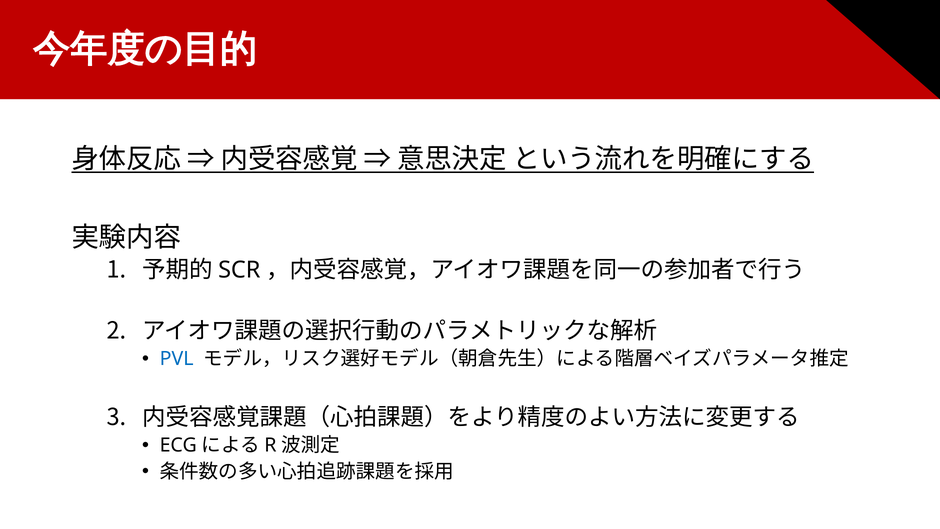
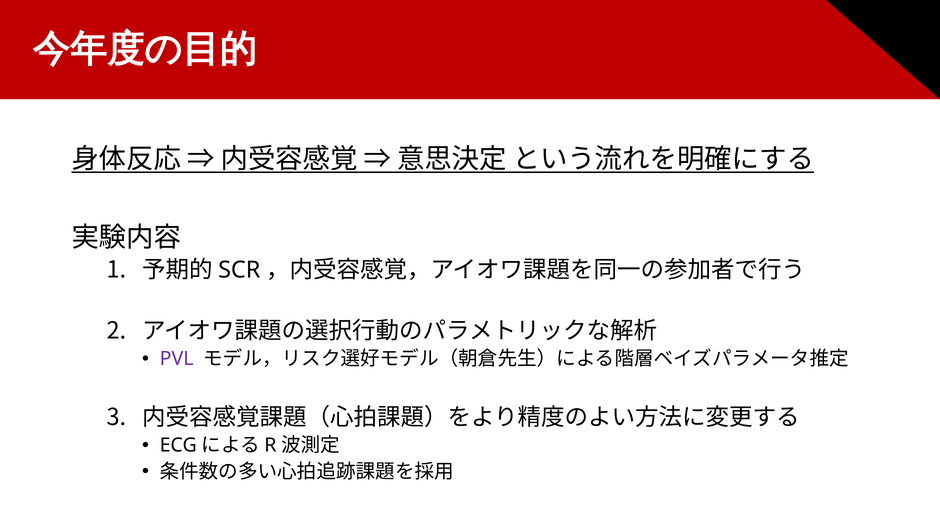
PVL colour: blue -> purple (177, 359)
